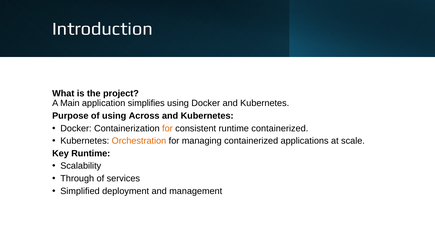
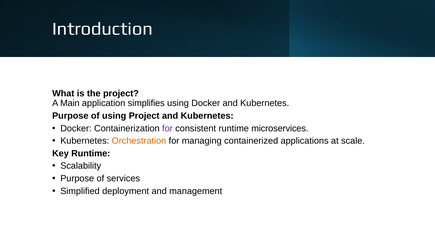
using Across: Across -> Project (144, 116)
for colour: orange -> purple (167, 128)
runtime containerized: containerized -> microservices (280, 128)
Through: Through -> Purpose (77, 178)
